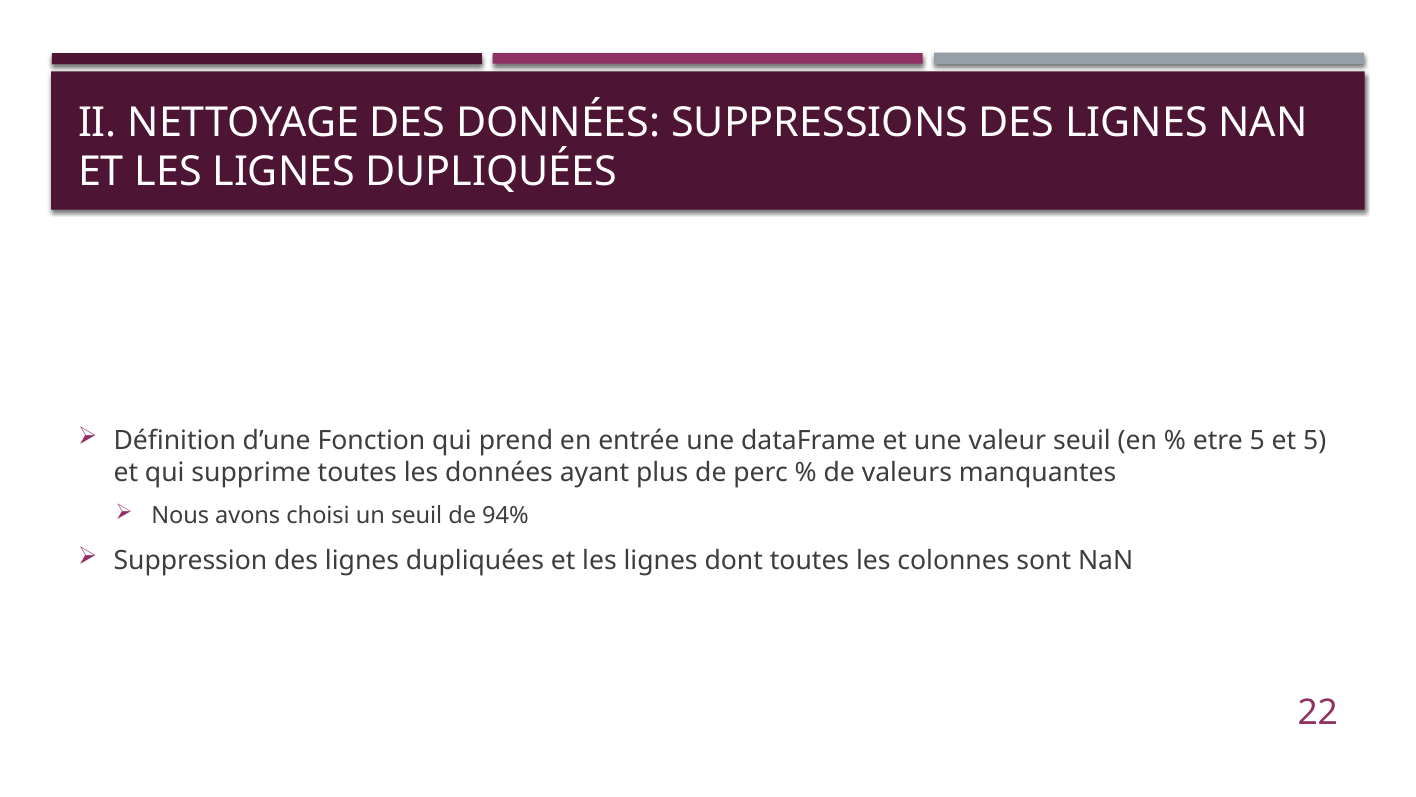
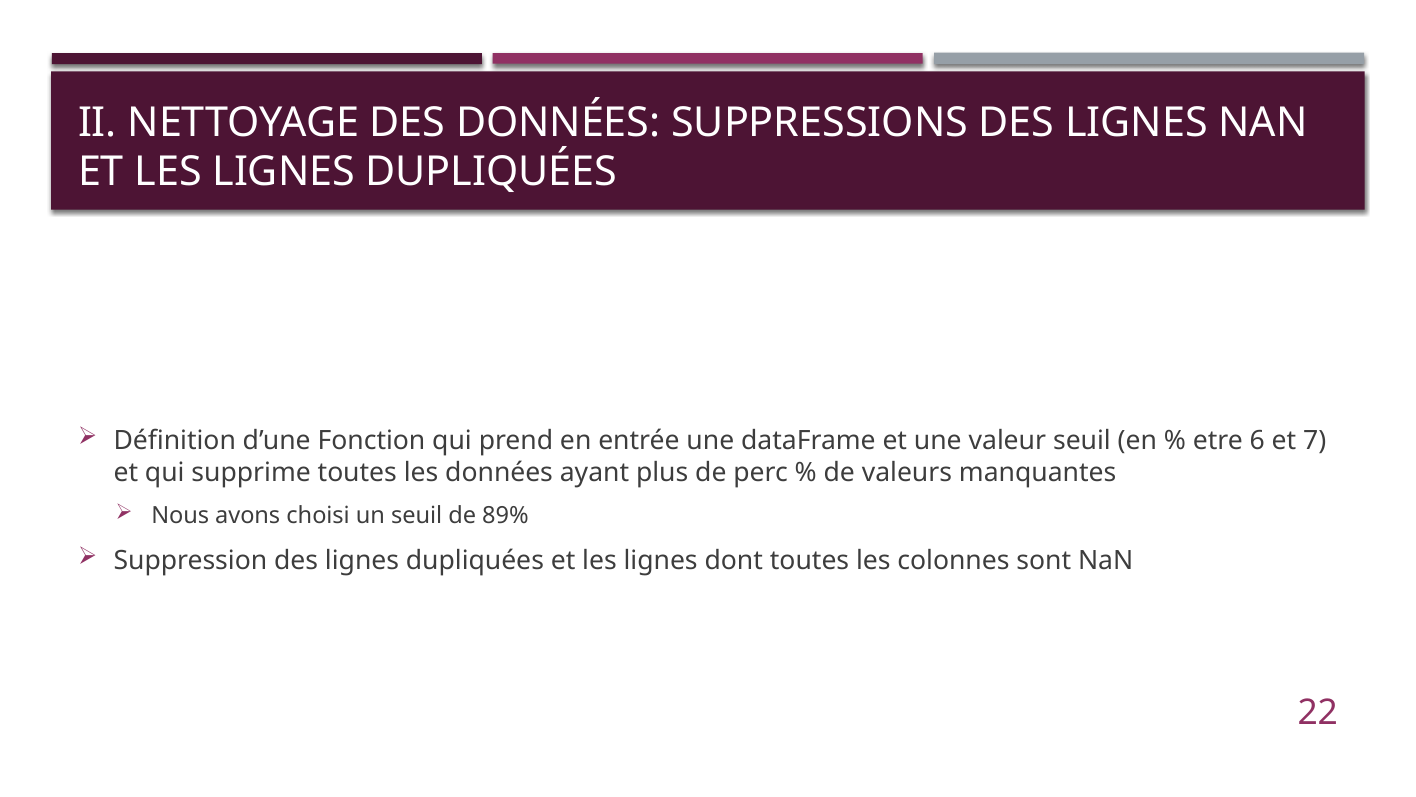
etre 5: 5 -> 6 (1257, 440)
et 5: 5 -> 7 (1315, 440)
94%: 94% -> 89% (505, 516)
